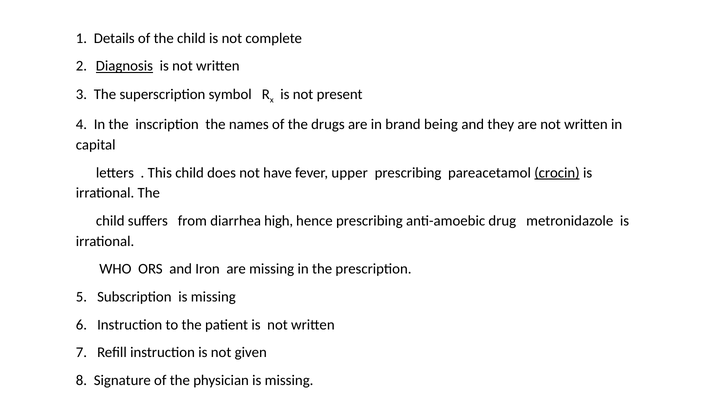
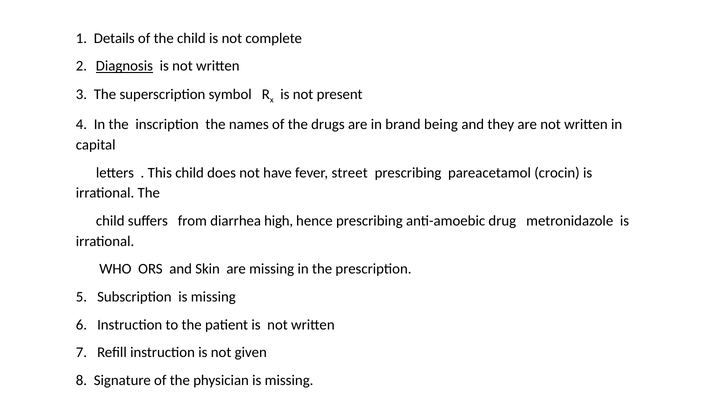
upper: upper -> street (350, 173)
crocin underline: present -> none (557, 173)
Iron: Iron -> Skin (208, 269)
